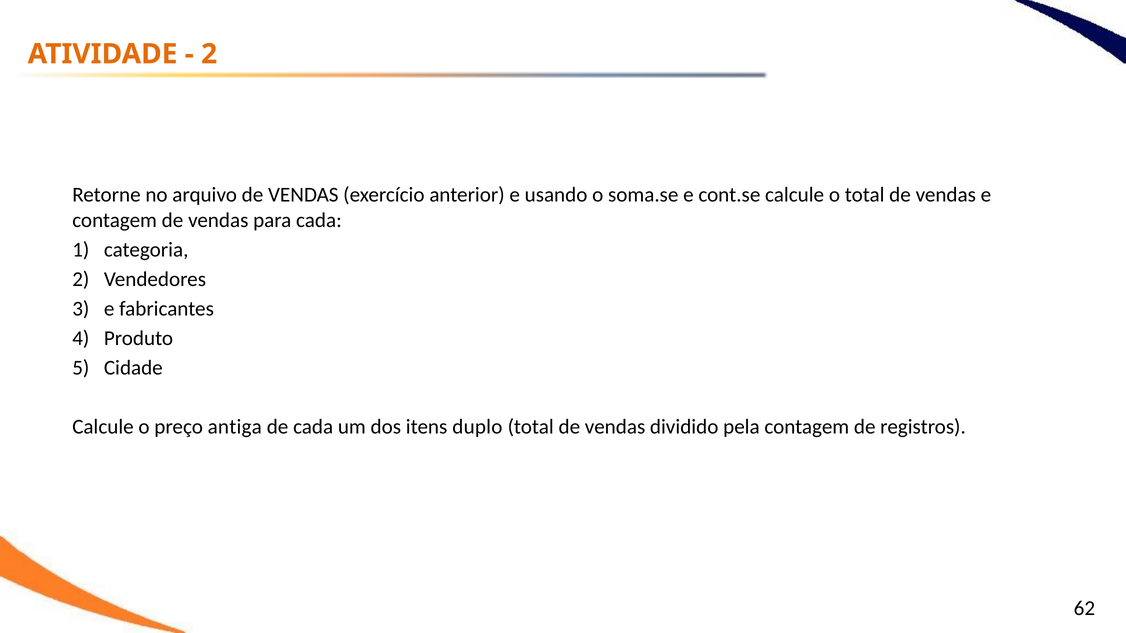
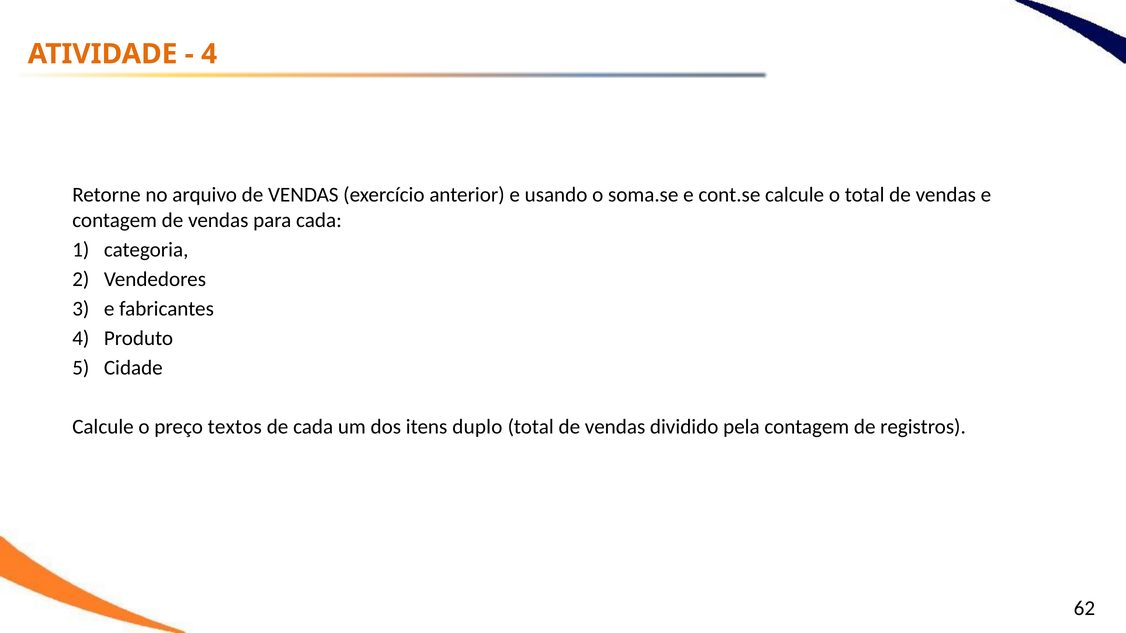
2: 2 -> 4 (209, 54)
antiga: antiga -> textos (235, 427)
